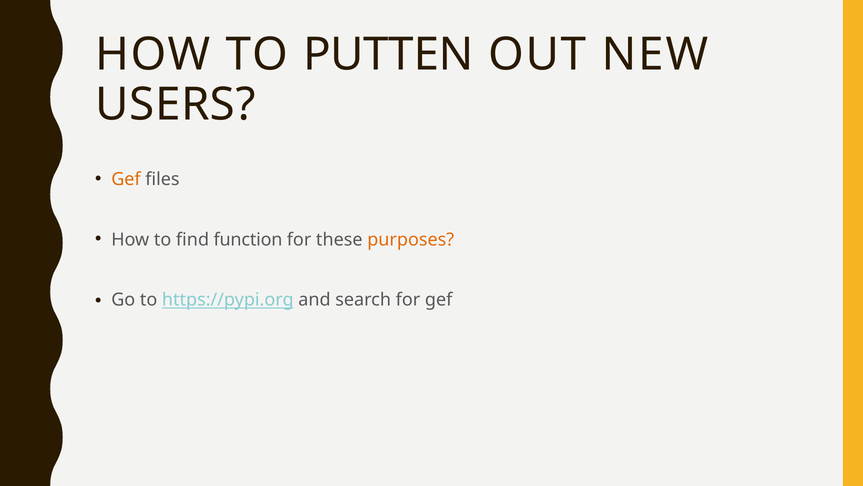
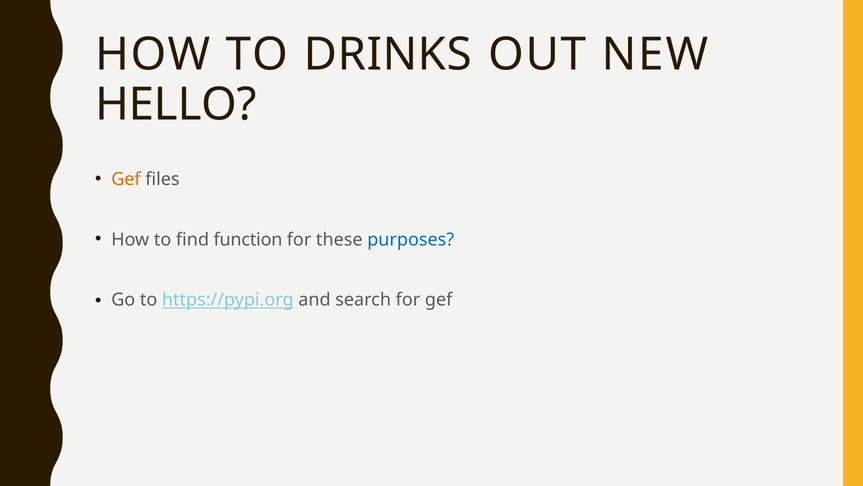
PUTTEN: PUTTEN -> DRINKS (388, 55)
USERS: USERS -> HELLO (176, 104)
purposes colour: orange -> blue (411, 239)
